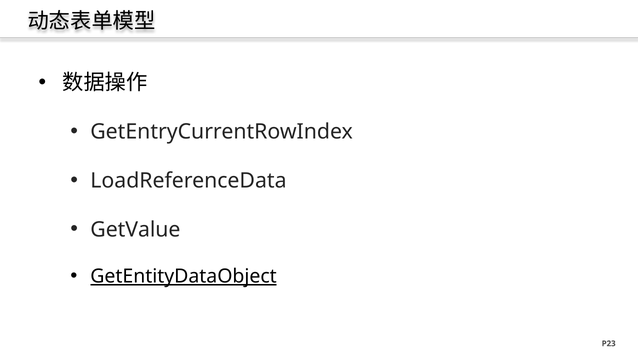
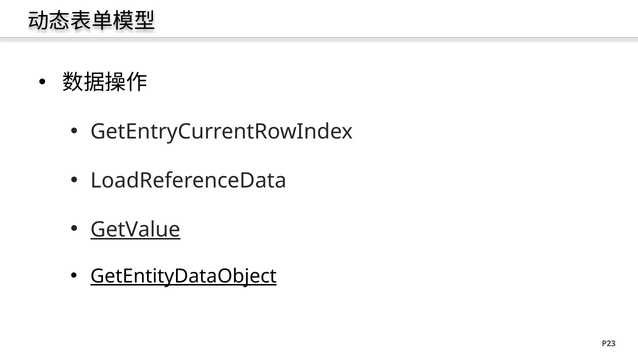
GetValue underline: none -> present (135, 230)
